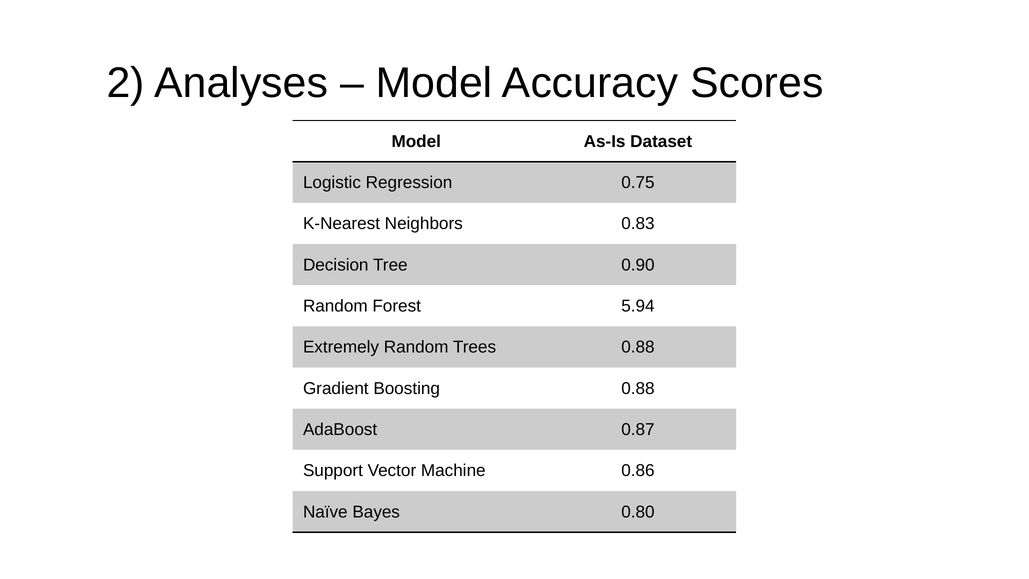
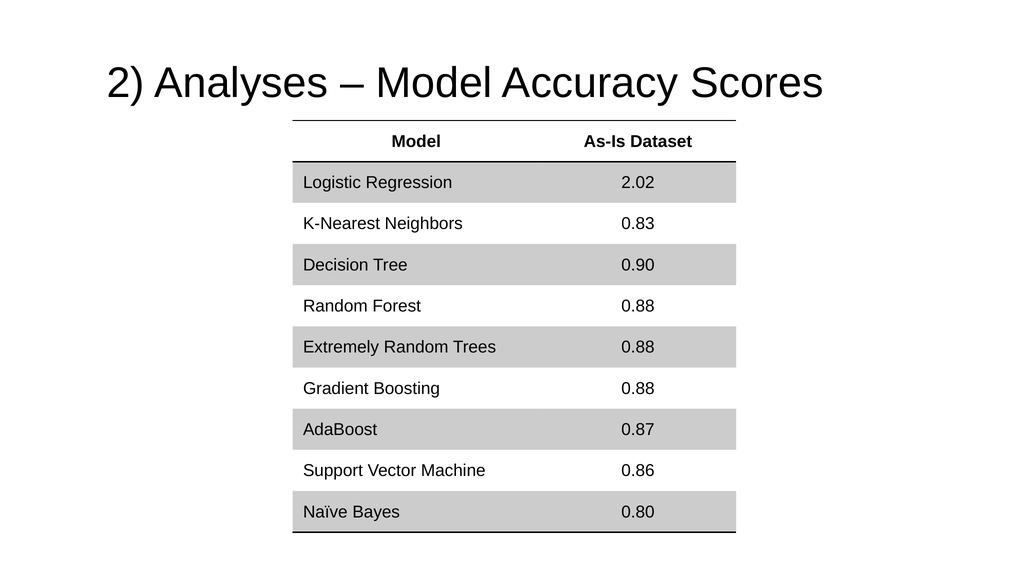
0.75: 0.75 -> 2.02 (638, 183)
Forest 5.94: 5.94 -> 0.88 (638, 306)
